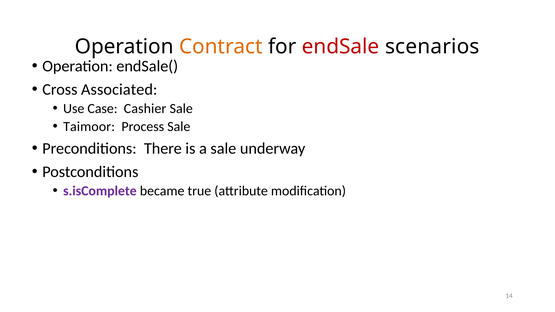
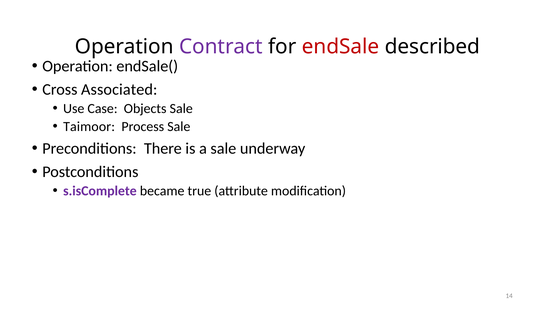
Contract colour: orange -> purple (221, 47)
scenarios: scenarios -> described (432, 47)
Cashier: Cashier -> Objects (145, 109)
